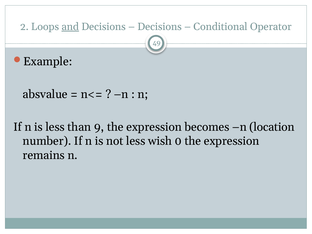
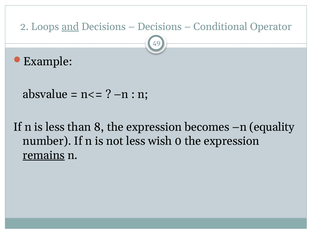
9: 9 -> 8 (99, 127)
location: location -> equality (272, 127)
remains underline: none -> present (44, 155)
